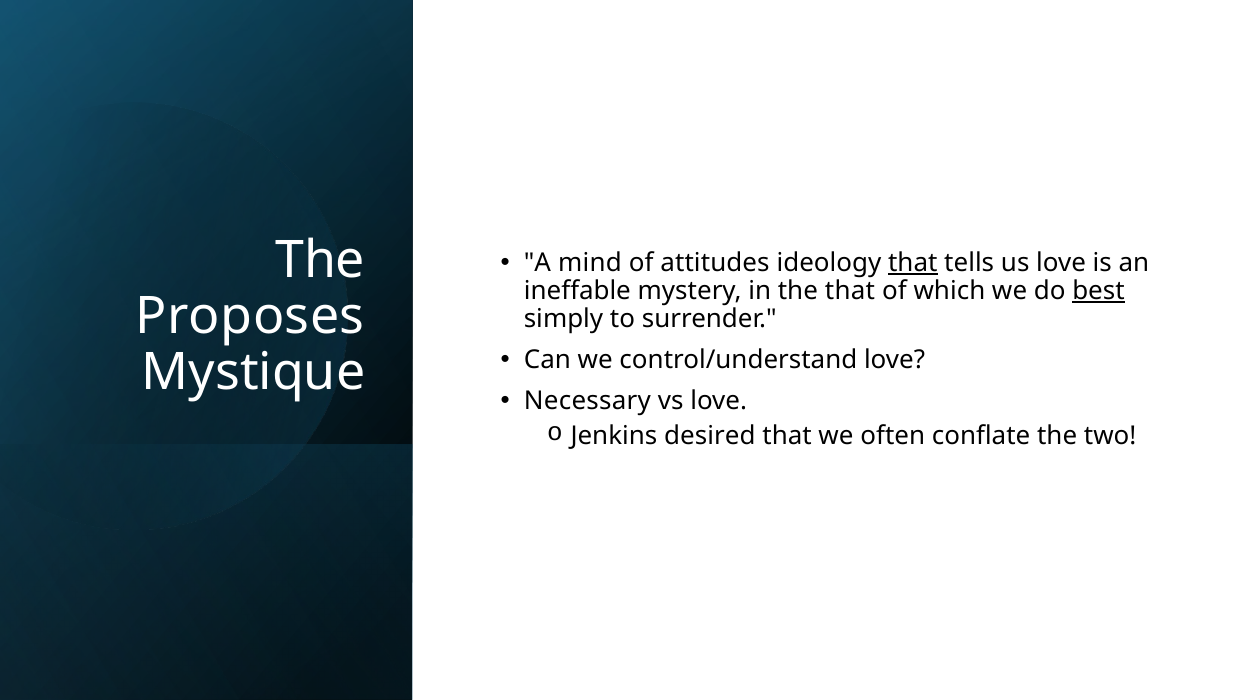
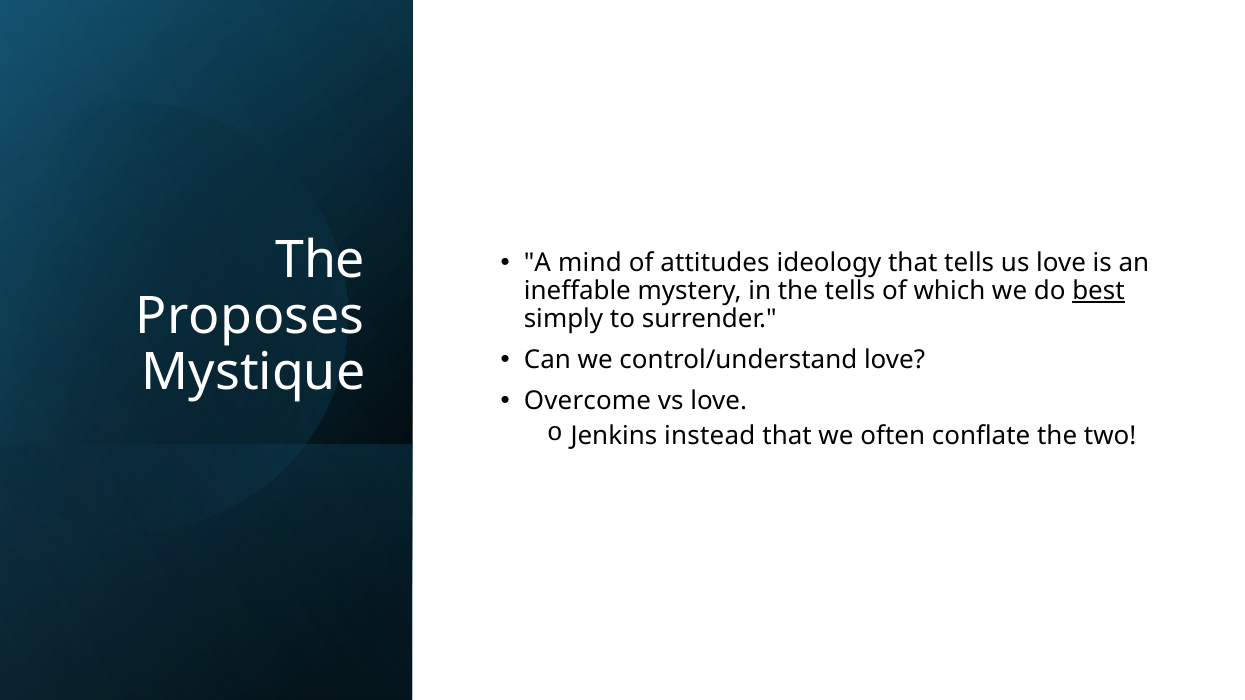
that underline: present -> none (913, 263)
the that: that -> tells (850, 291)
Necessary: Necessary -> Overcome (587, 401)
desired: desired -> instead (710, 436)
